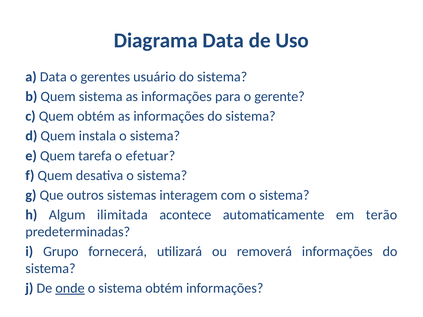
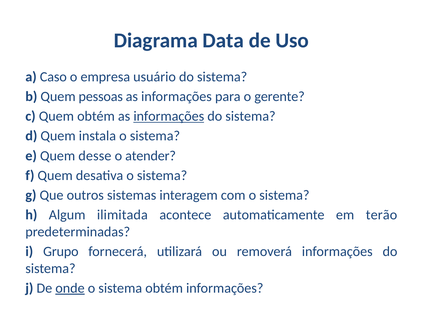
a Data: Data -> Caso (53, 77)
gerentes: gerentes -> empresa (105, 77)
Quem sistema: sistema -> pessoas (101, 97)
informações underline: none -> present (169, 116)
tarefa: tarefa -> desse (95, 156)
efetuar: efetuar -> atender (151, 156)
